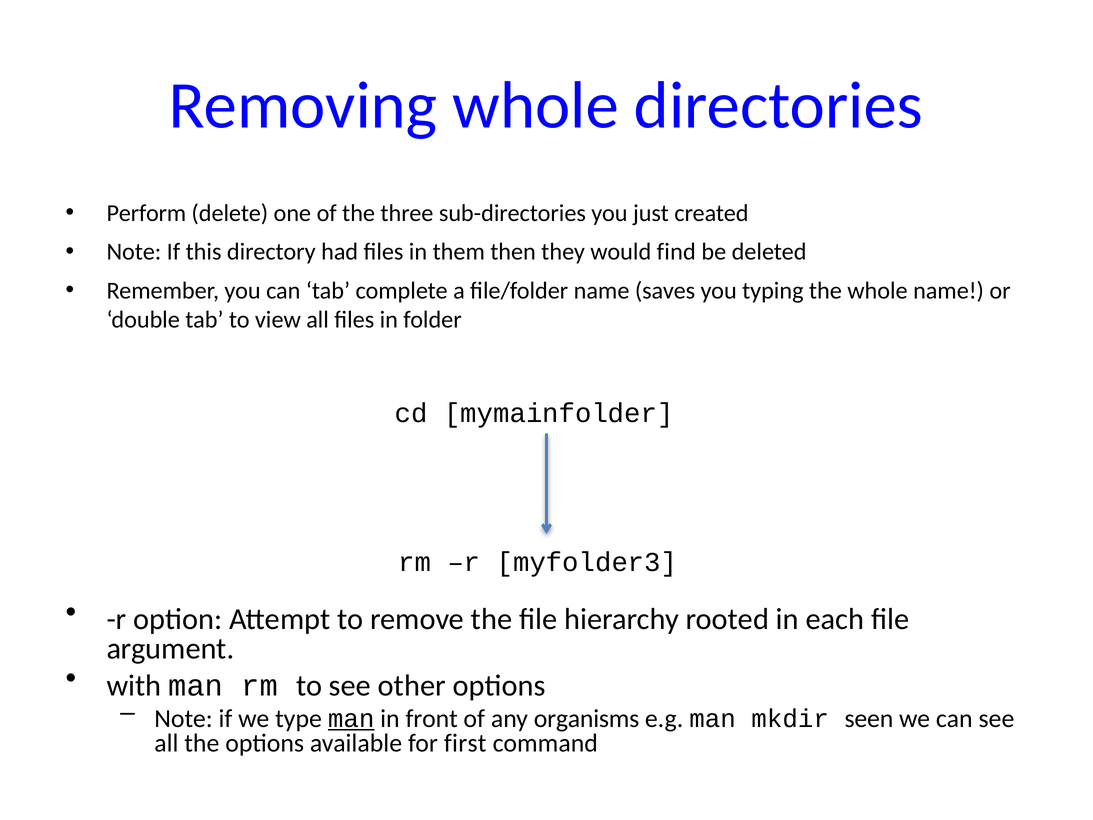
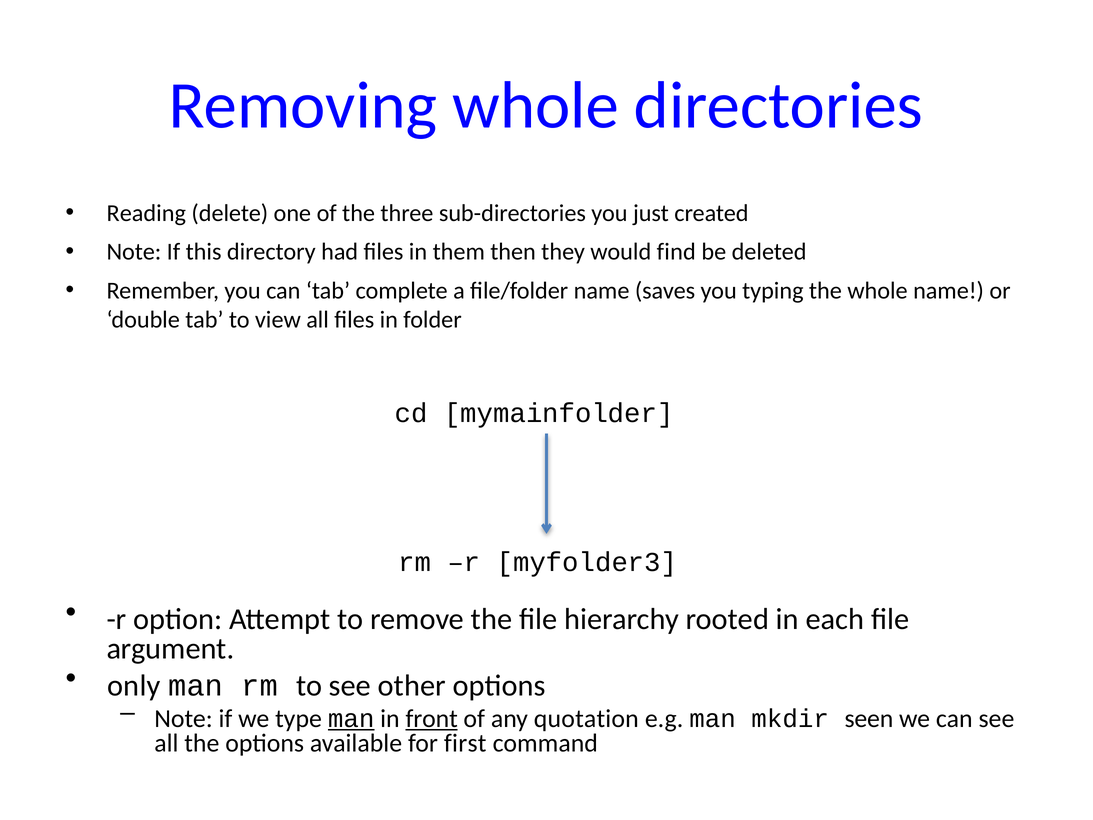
Perform: Perform -> Reading (146, 213)
with: with -> only (134, 685)
front underline: none -> present (432, 718)
organisms: organisms -> quotation (586, 718)
